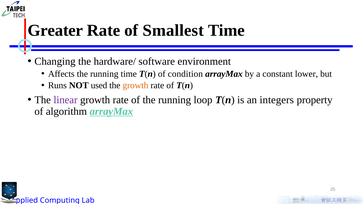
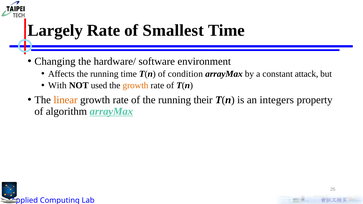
Greater: Greater -> Largely (55, 30)
lower: lower -> attack (307, 74)
Runs: Runs -> With (57, 86)
linear colour: purple -> orange (66, 100)
loop: loop -> their (203, 100)
